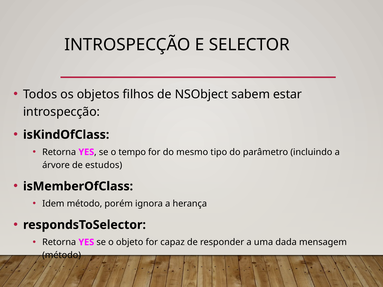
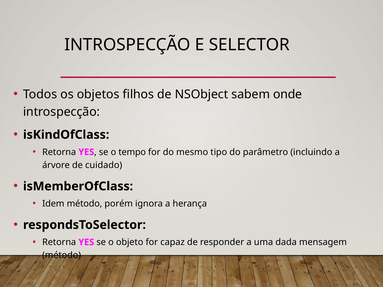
estar: estar -> onde (288, 94)
estudos: estudos -> cuidado (104, 165)
